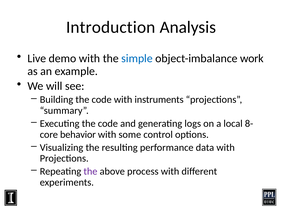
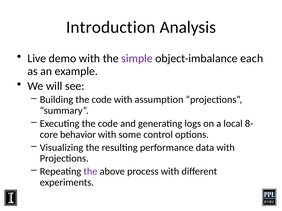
simple colour: blue -> purple (137, 59)
work: work -> each (252, 59)
instruments: instruments -> assumption (159, 100)
